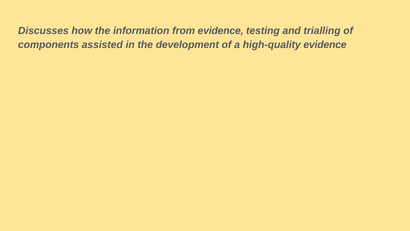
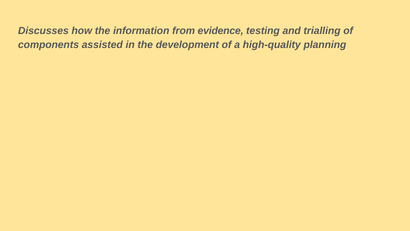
high-quality evidence: evidence -> planning (325, 45)
